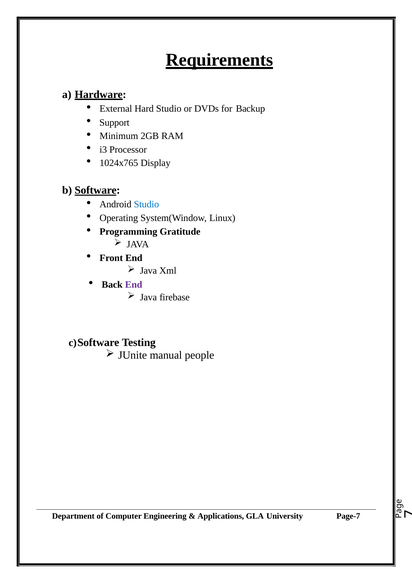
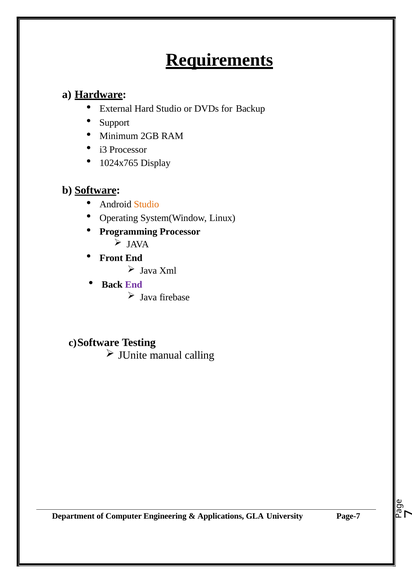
Studio colour: blue -> orange (146, 204)
Programming Gratitude: Gratitude -> Processor (180, 232)
people: people -> calling (200, 355)
